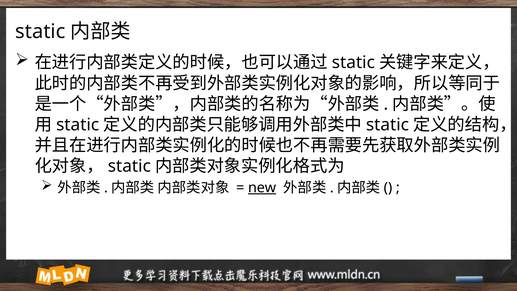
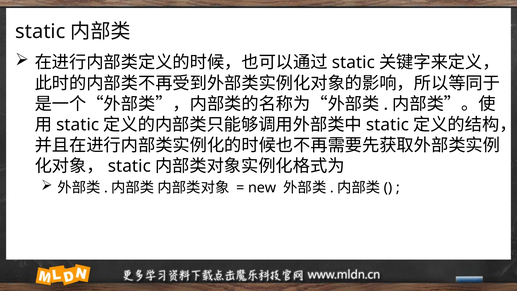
new underline: present -> none (262, 188)
